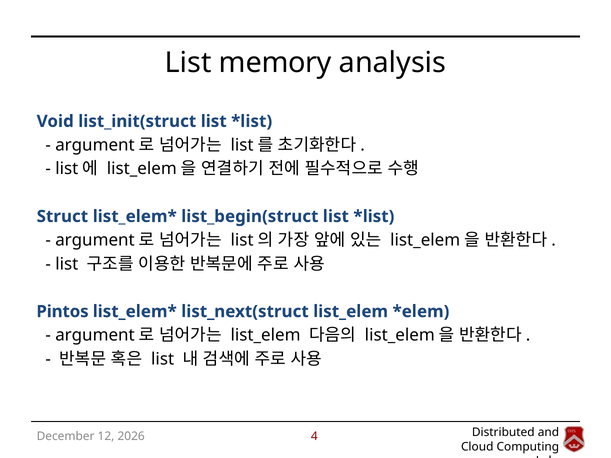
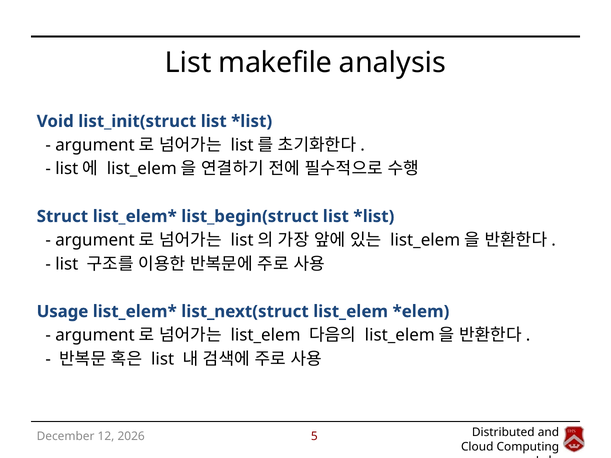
memory: memory -> makefile (275, 63)
Pintos: Pintos -> Usage (62, 312)
4: 4 -> 5 (314, 437)
